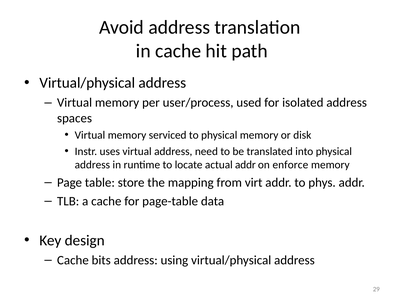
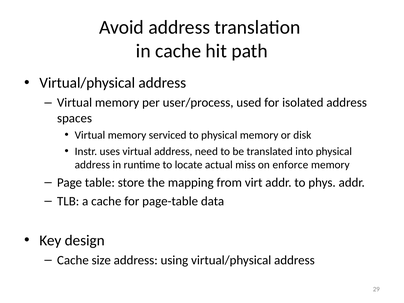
actual addr: addr -> miss (245, 165)
bits: bits -> size (101, 260)
